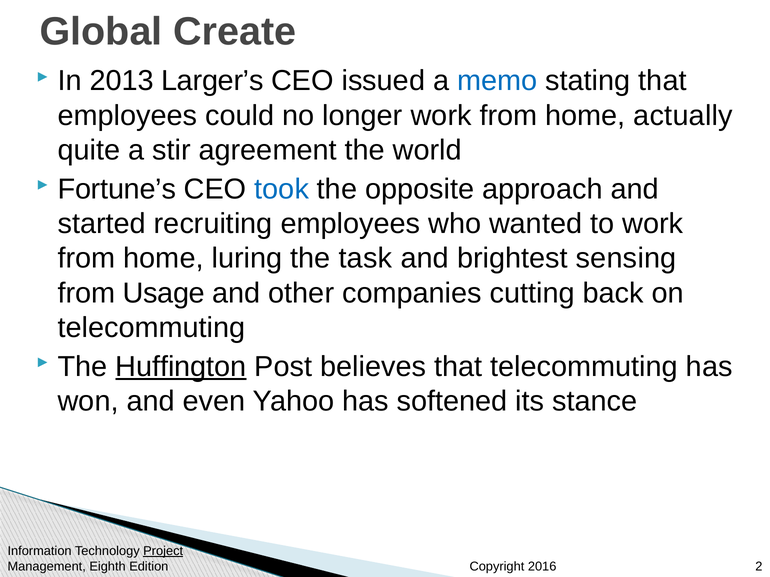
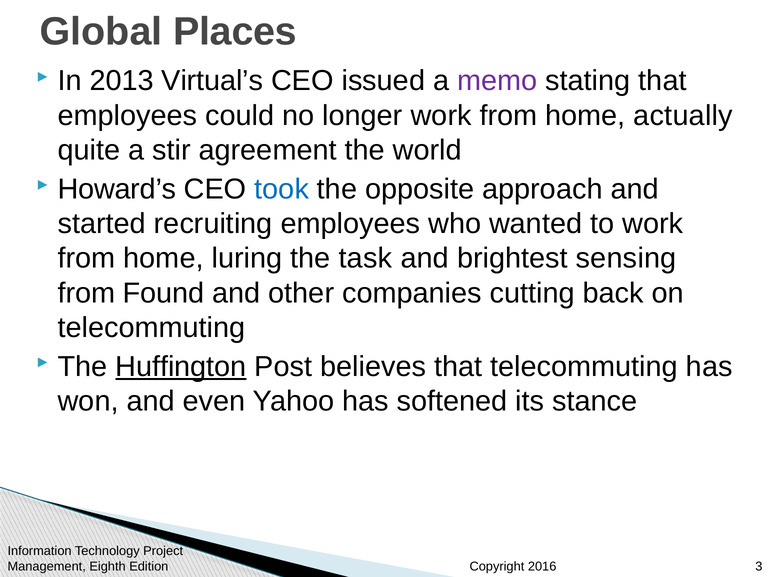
Create: Create -> Places (235, 32)
Larger’s: Larger’s -> Virtual’s (212, 81)
memo colour: blue -> purple (497, 81)
Fortune’s: Fortune’s -> Howard’s (117, 189)
Usage: Usage -> Found (164, 293)
Project underline: present -> none (163, 551)
2: 2 -> 3 (759, 567)
